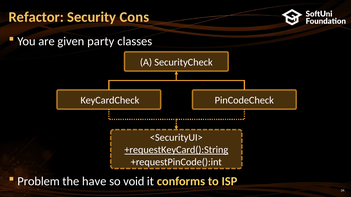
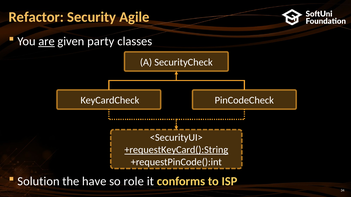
Cons: Cons -> Agile (134, 17)
are underline: none -> present (47, 41)
Problem: Problem -> Solution (38, 182)
void: void -> role (134, 182)
